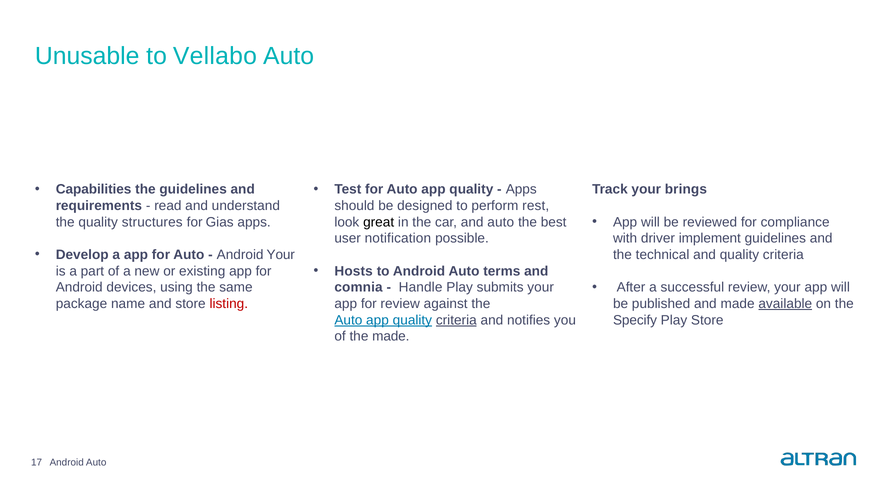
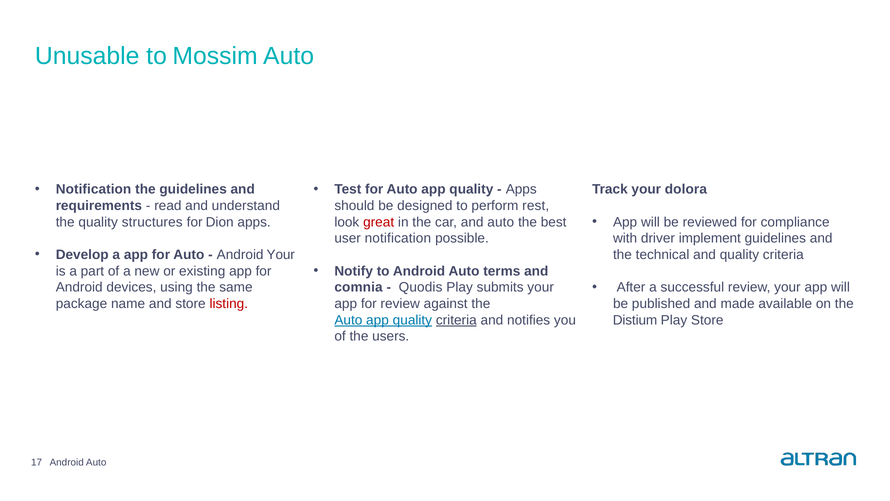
Vellabo: Vellabo -> Mossim (215, 56)
Capabilities: Capabilities -> Notification (94, 189)
brings: brings -> dolora (686, 189)
Gias: Gias -> Dion (220, 222)
great colour: black -> red (379, 222)
Hosts: Hosts -> Notify (354, 271)
Handle: Handle -> Quodis (421, 287)
available underline: present -> none (785, 304)
Specify: Specify -> Distium (635, 320)
the made: made -> users (391, 336)
